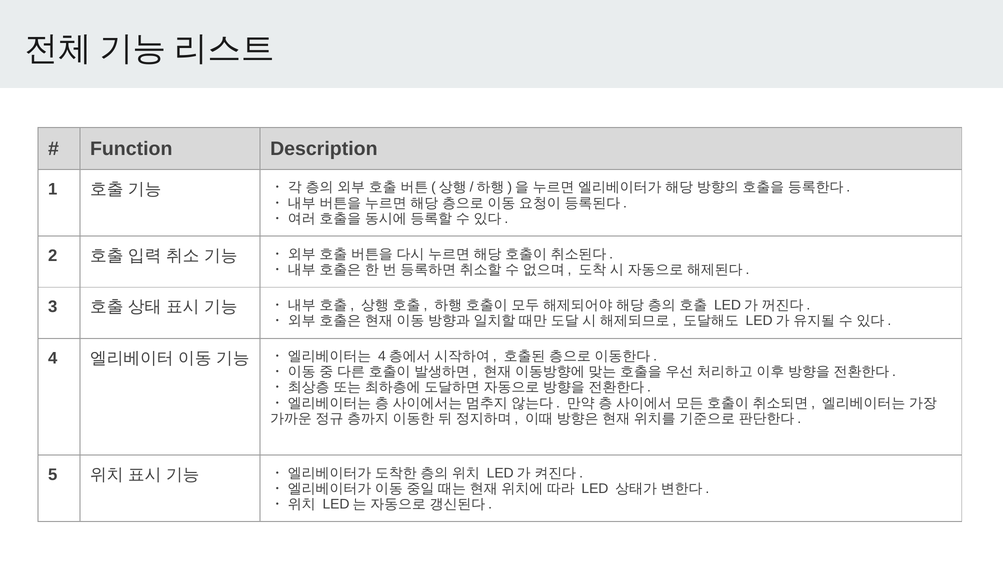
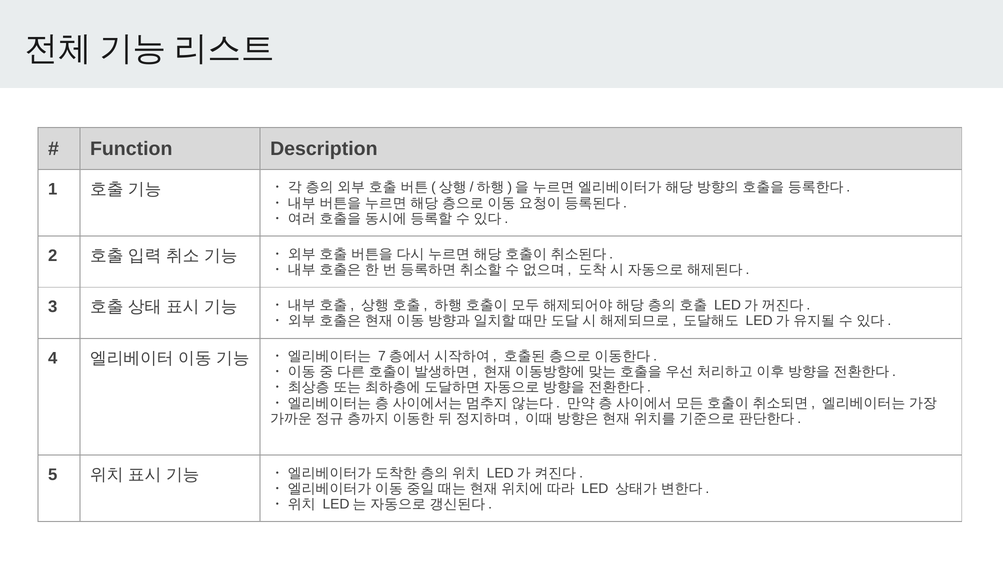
4: 4 -> 7 (382, 356)
